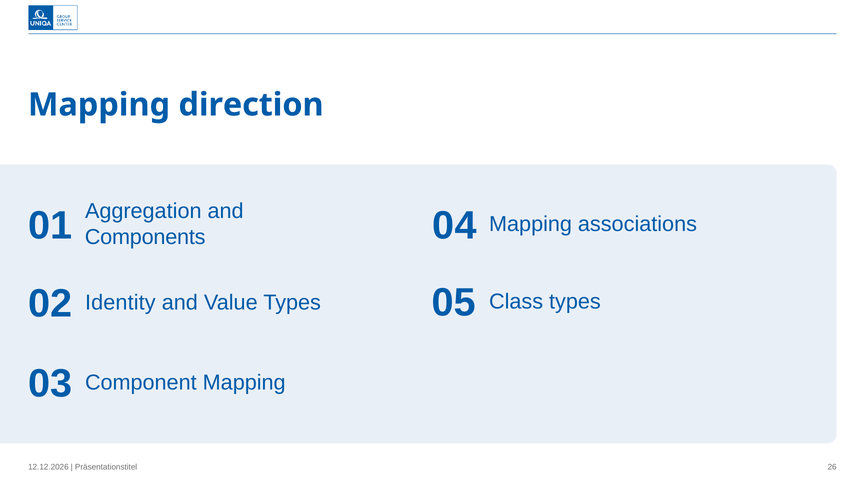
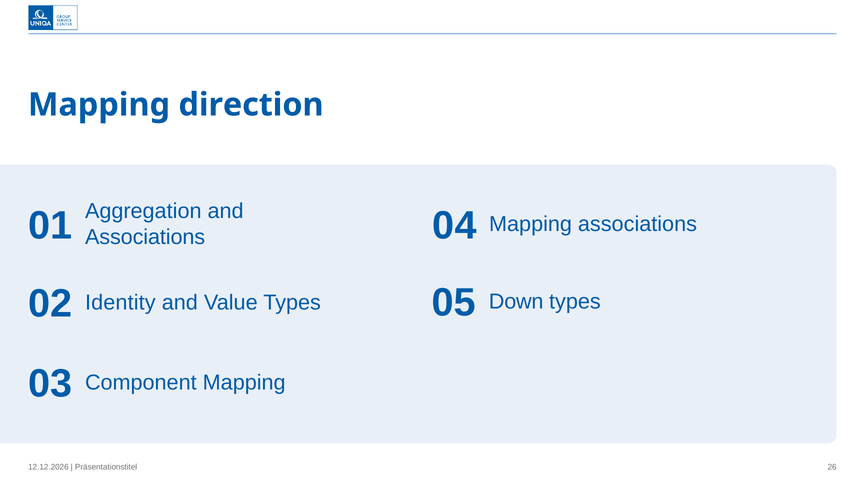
Components: Components -> Associations (145, 237)
Class: Class -> Down (516, 302)
